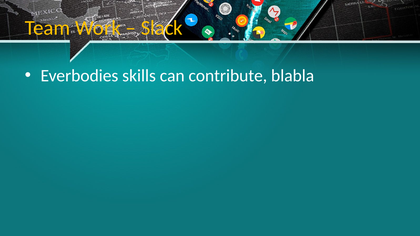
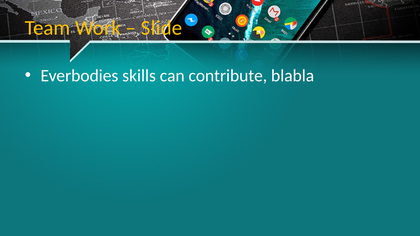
Slack: Slack -> Slide (162, 28)
